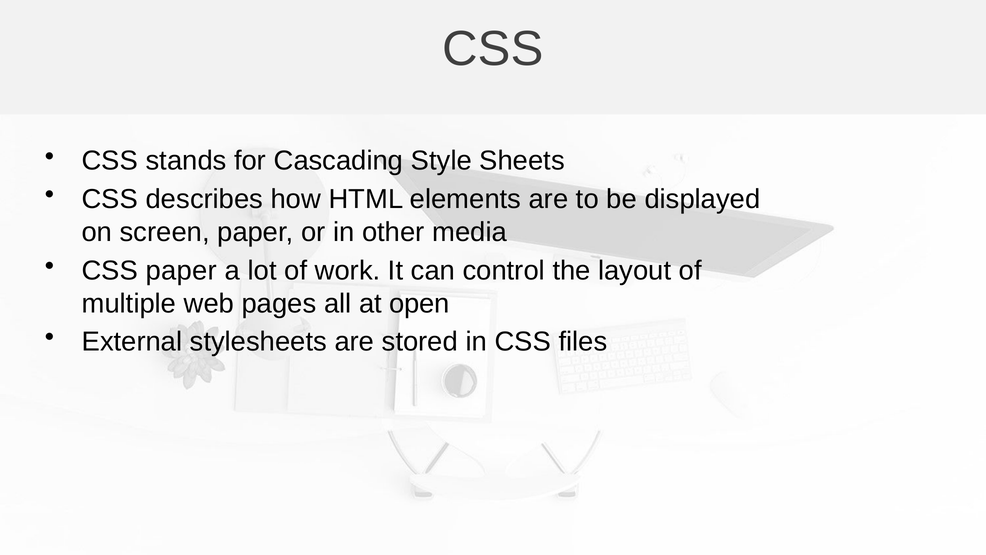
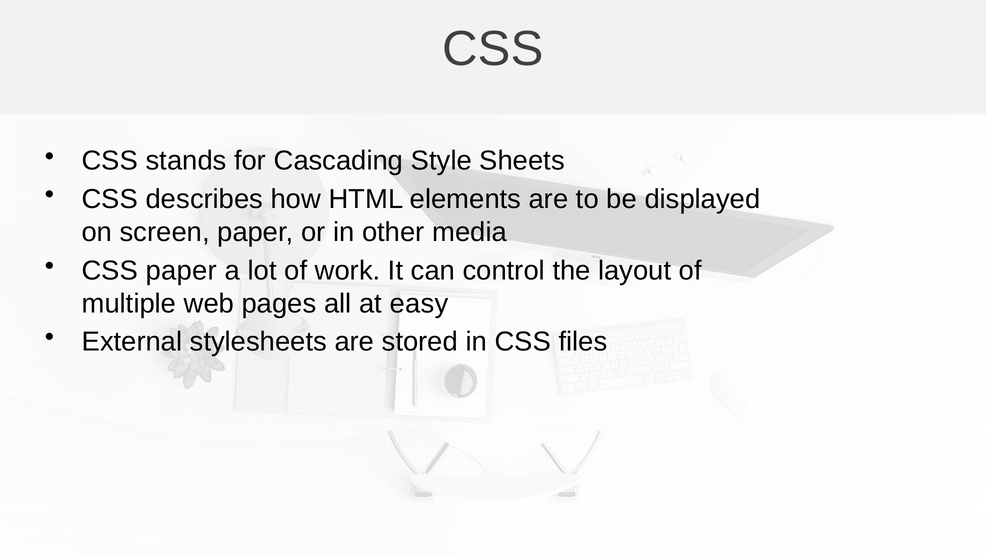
open: open -> easy (419, 303)
